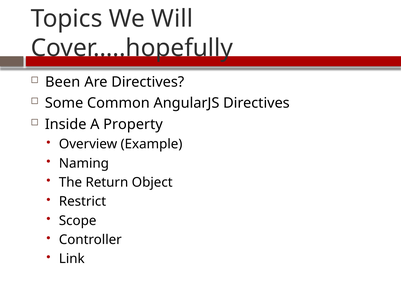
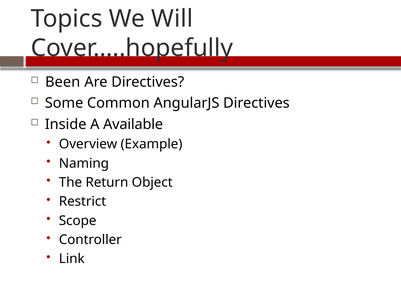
Property: Property -> Available (133, 124)
